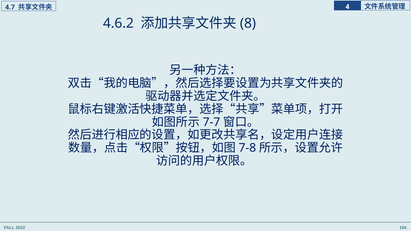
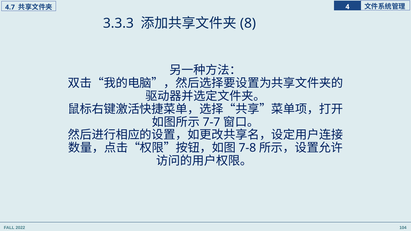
4.6.2: 4.6.2 -> 3.3.3 (118, 23)
